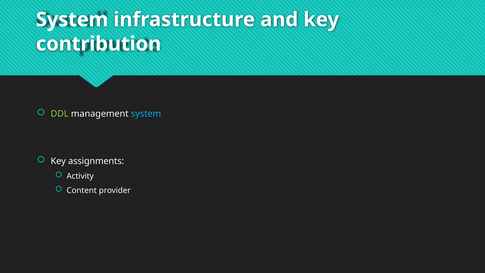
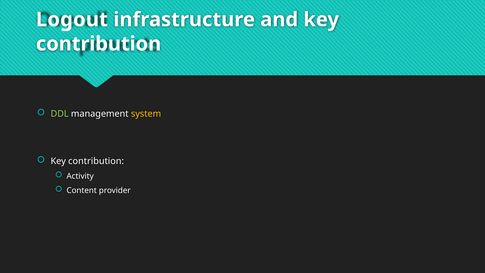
System: System -> Logout (72, 20)
system colour: light blue -> yellow (146, 114)
assignments: assignments -> contribution (96, 161)
